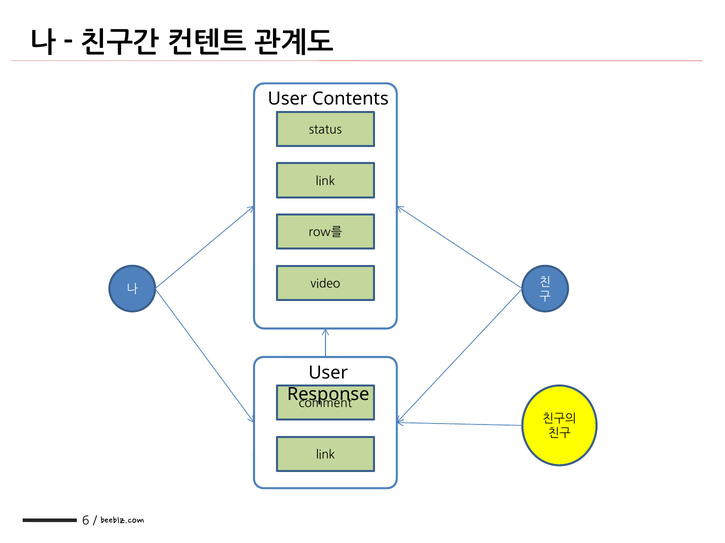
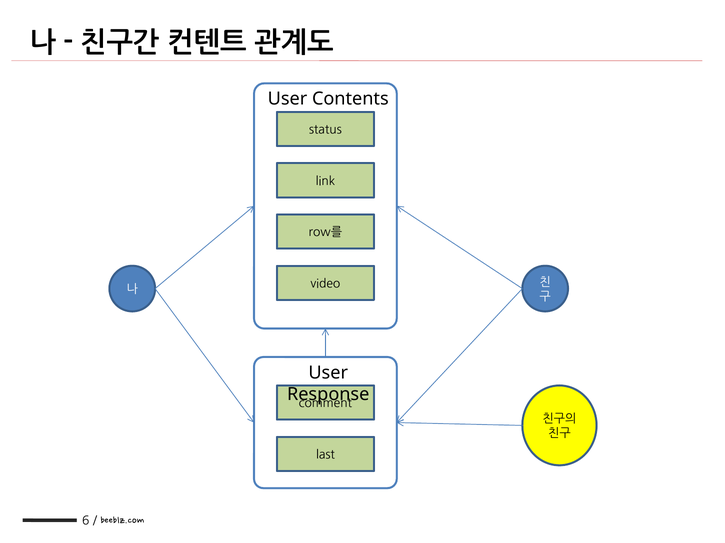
link: link -> last (325, 455)
